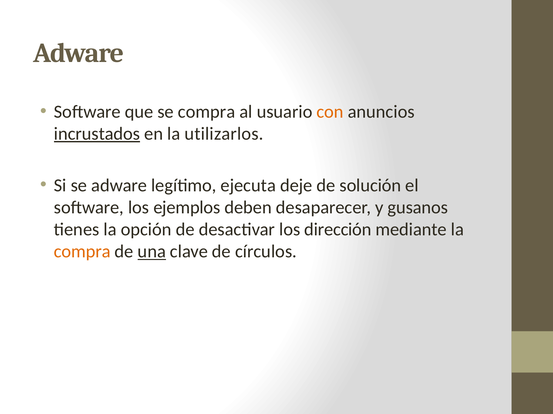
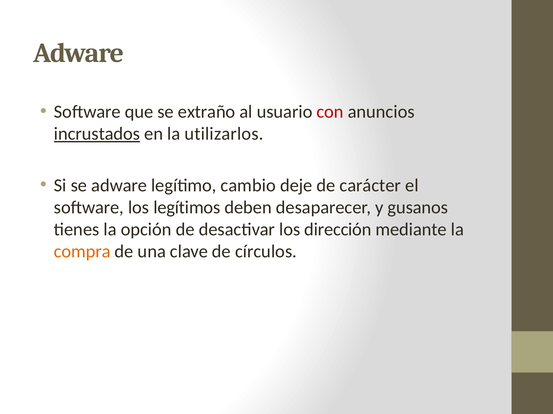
se compra: compra -> extraño (207, 112)
con colour: orange -> red (330, 112)
ejecuta: ejecuta -> cambio (248, 186)
solución: solución -> carácter (370, 186)
ejemplos: ejemplos -> legítimos (187, 208)
una underline: present -> none (152, 252)
